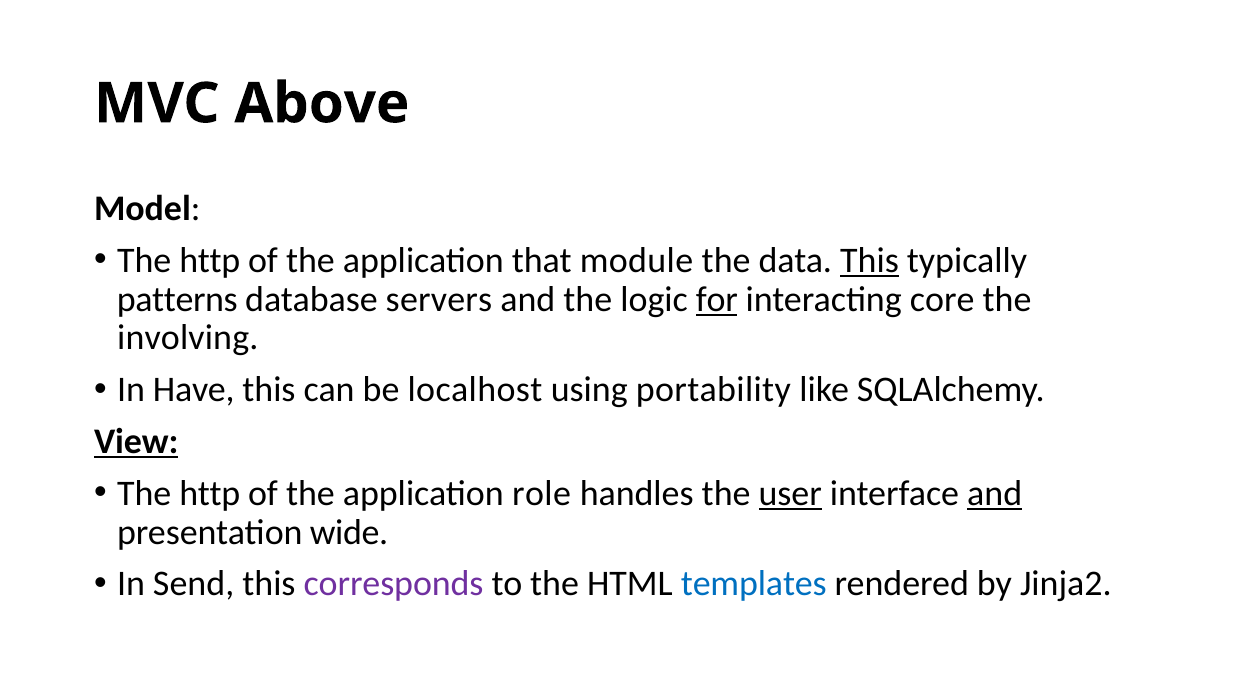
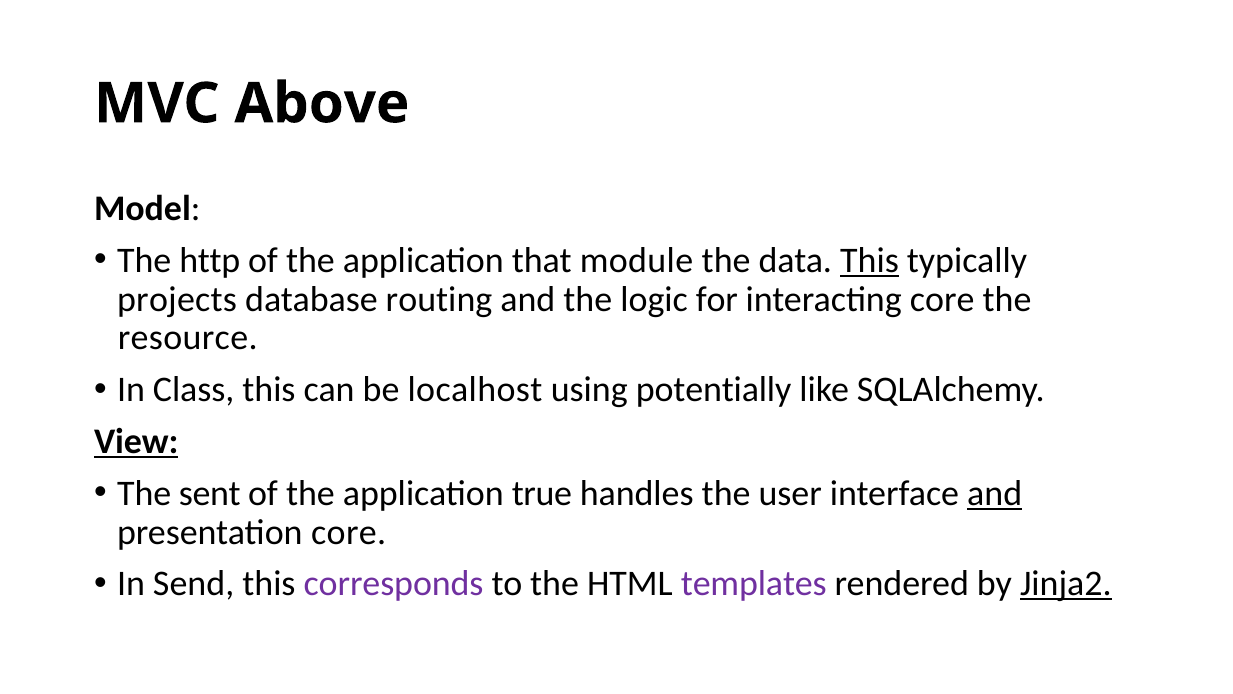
patterns: patterns -> projects (177, 299)
servers: servers -> routing (439, 299)
for underline: present -> none (717, 299)
involving: involving -> resource (188, 338)
Have: Have -> Class (194, 390)
portability: portability -> potentially (714, 390)
http: http -> sent (210, 493)
role: role -> true (542, 493)
user underline: present -> none (790, 493)
presentation wide: wide -> core (349, 532)
templates colour: blue -> purple (754, 583)
Jinja2 underline: none -> present (1066, 583)
